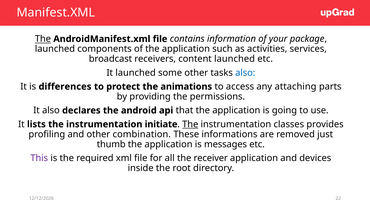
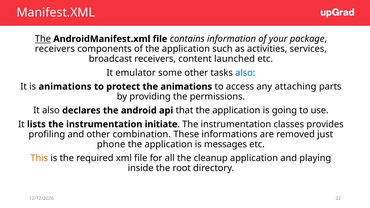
launched: launched -> receivers (55, 49)
It launched: launched -> emulator (136, 73)
is differences: differences -> animations (65, 87)
The underline: present -> none (190, 124)
thumb: thumb -> phone (111, 144)
This colour: purple -> orange (39, 158)
receiver: receiver -> cleanup (211, 158)
devices: devices -> playing (315, 158)
